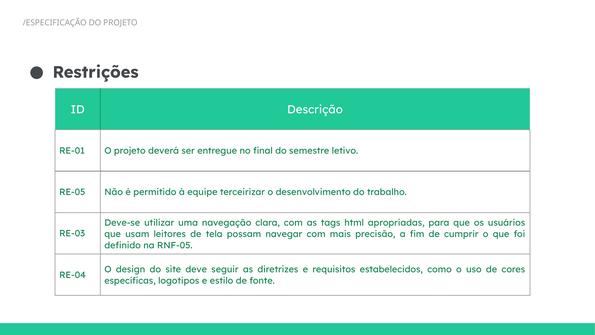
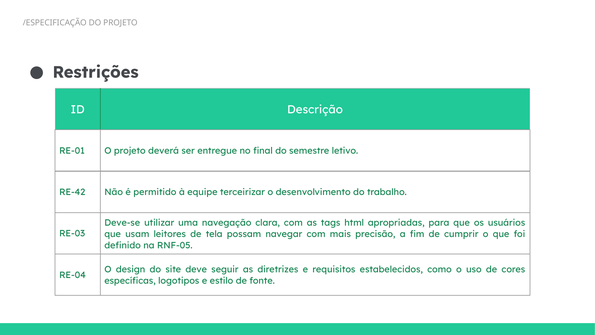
RE-05: RE-05 -> RE-42 (72, 192)
